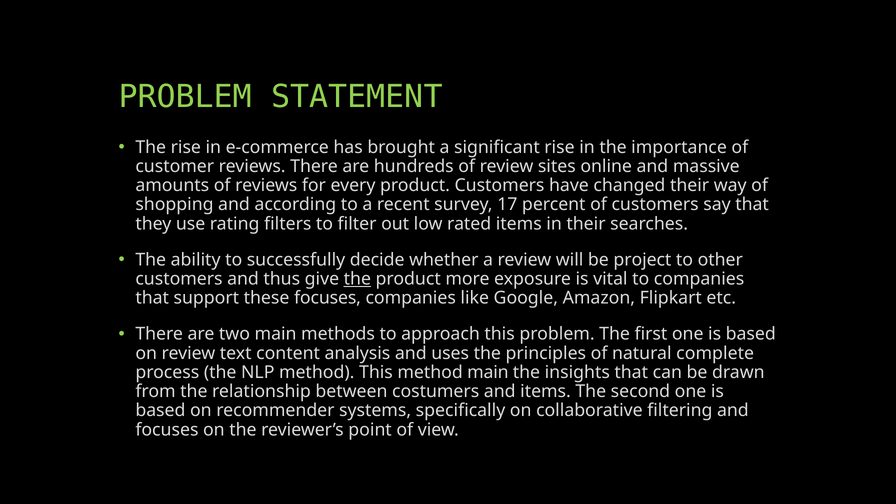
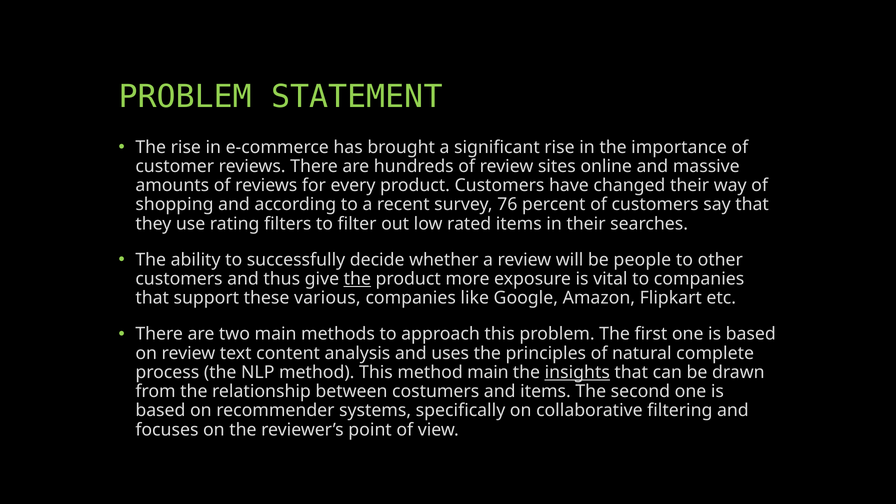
17: 17 -> 76 (507, 205)
project: project -> people (642, 260)
these focuses: focuses -> various (327, 298)
insights underline: none -> present (577, 372)
